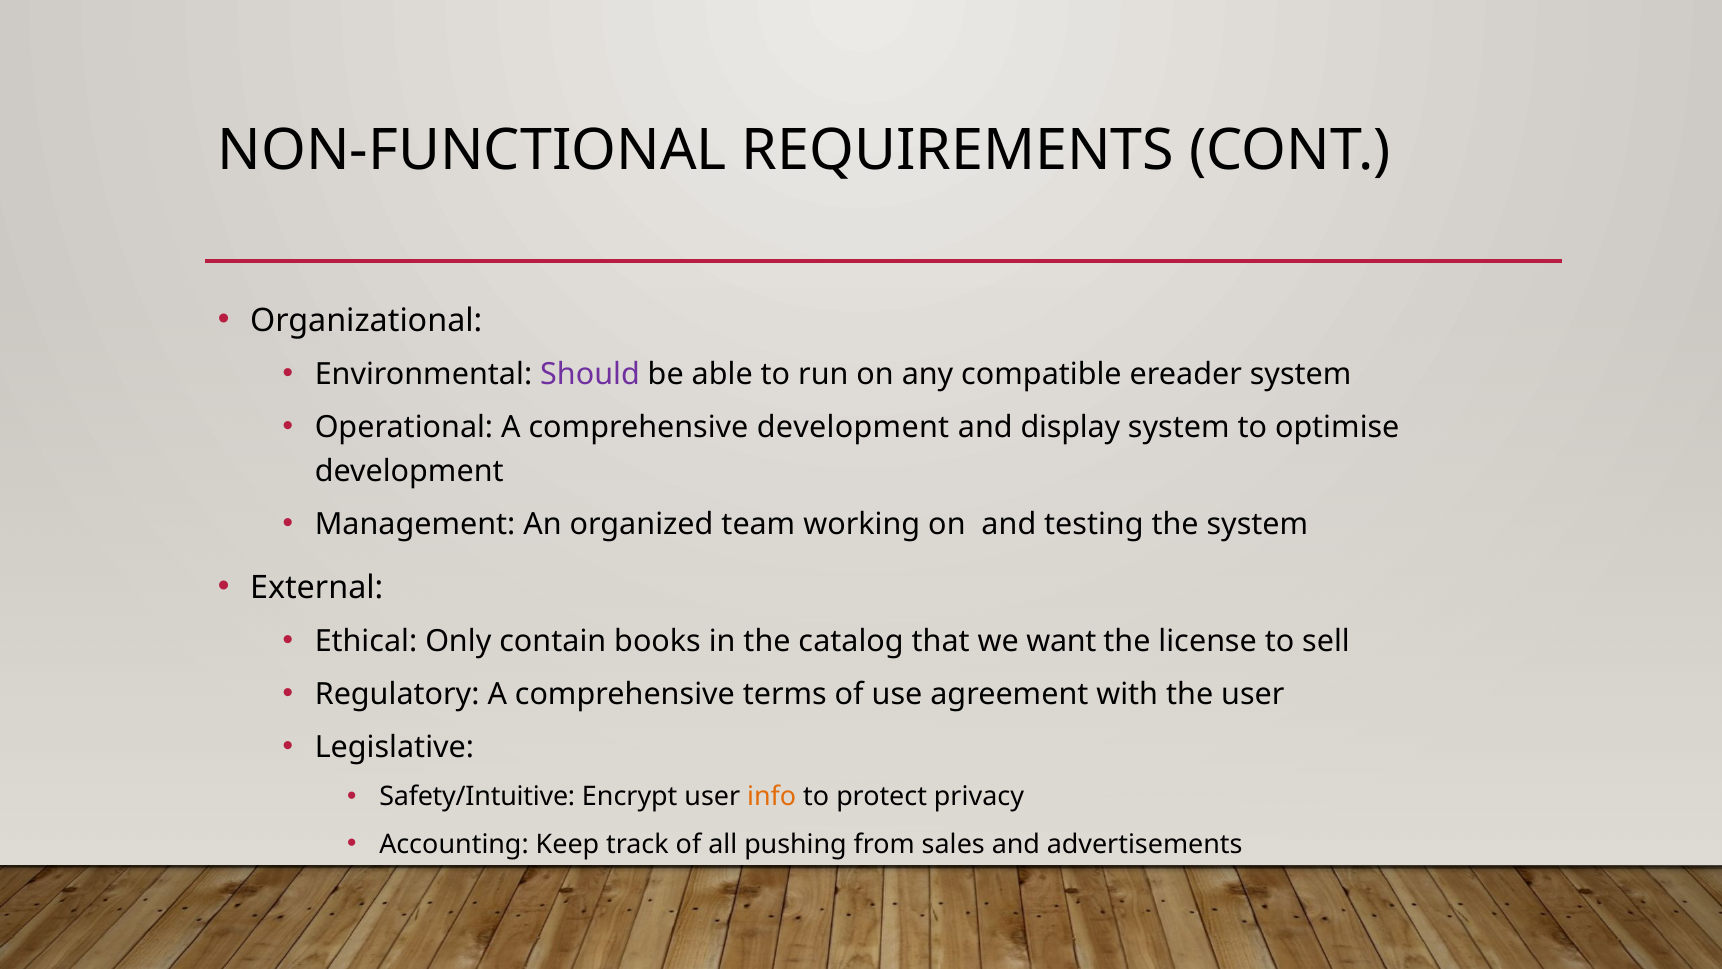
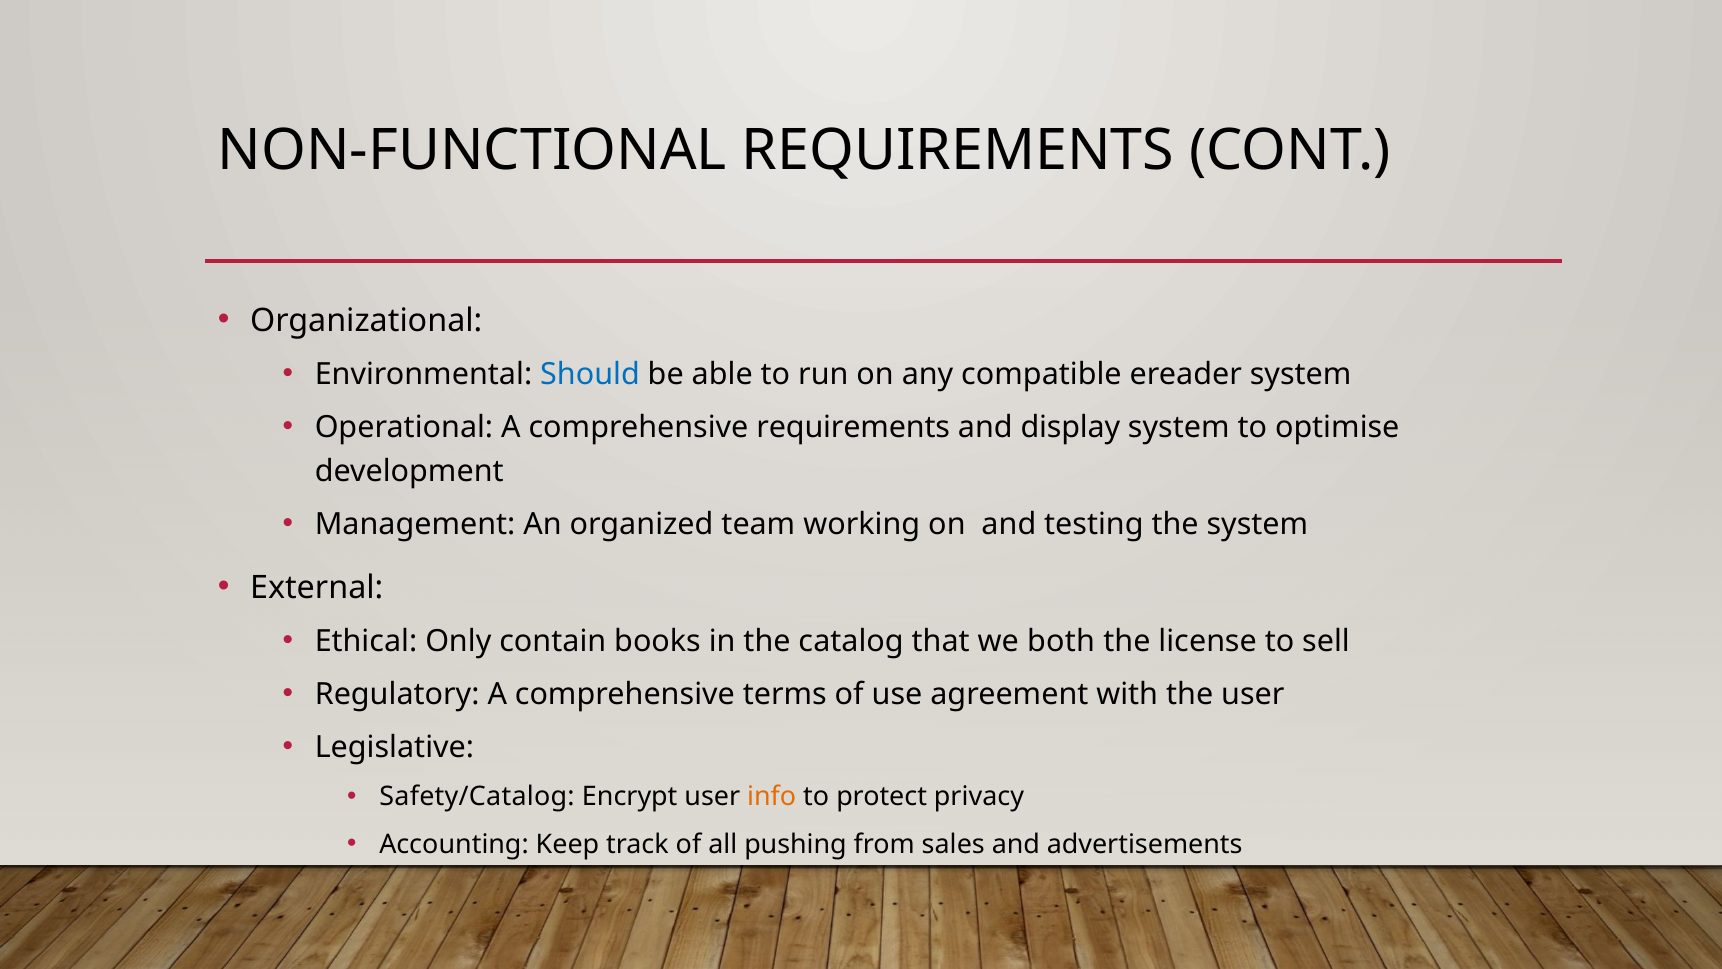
Should colour: purple -> blue (590, 374)
comprehensive development: development -> requirements (853, 427)
want: want -> both (1061, 641)
Safety/Intuitive: Safety/Intuitive -> Safety/Catalog (477, 797)
